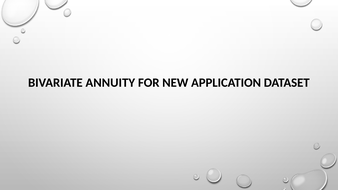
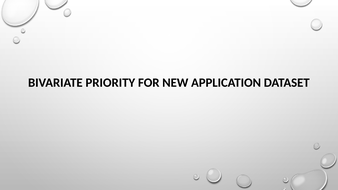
ANNUITY: ANNUITY -> PRIORITY (110, 83)
